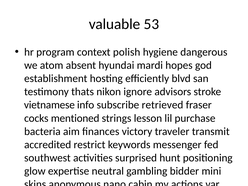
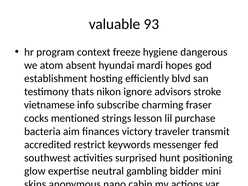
53: 53 -> 93 (151, 24)
polish: polish -> freeze (127, 52)
retrieved: retrieved -> charming (163, 105)
